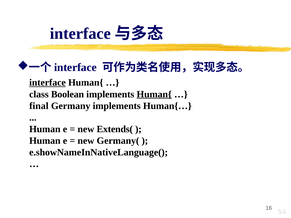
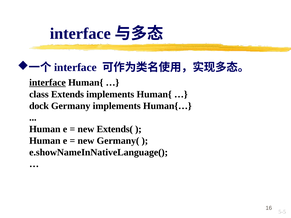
Boolean: Boolean -> Extends (68, 94)
Human{ underline: present -> none (154, 94)
final: final -> dock (39, 106)
